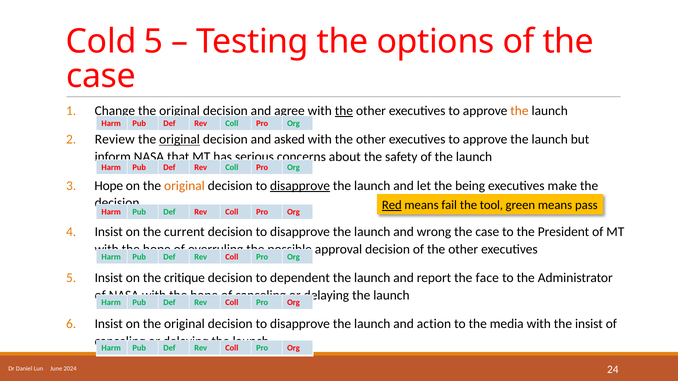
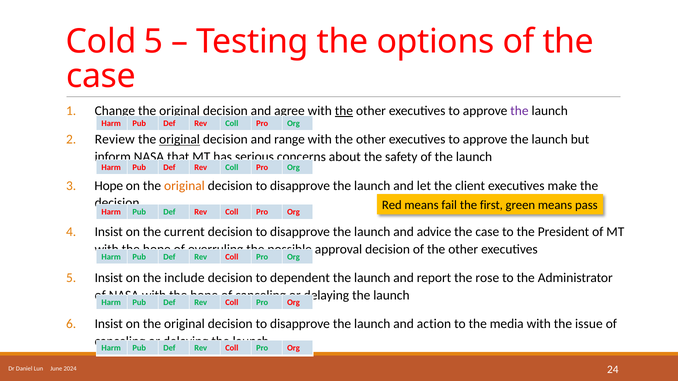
the colour: orange -> purple (519, 111)
asked: asked -> range (290, 140)
disapprove underline: present -> none (300, 186)
being: being -> client (470, 186)
Red underline: present -> none (392, 205)
tool: tool -> first (491, 205)
wrong: wrong -> advice (434, 232)
critique: critique -> include (184, 278)
face: face -> rose (487, 278)
the insist: insist -> issue (589, 324)
